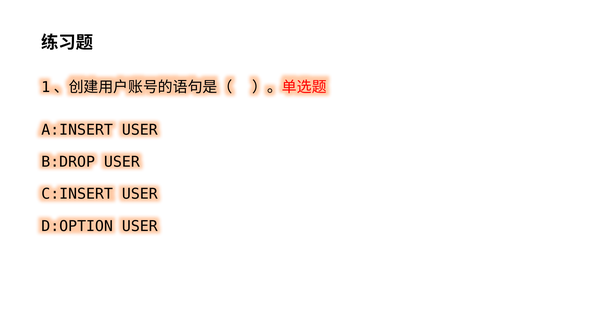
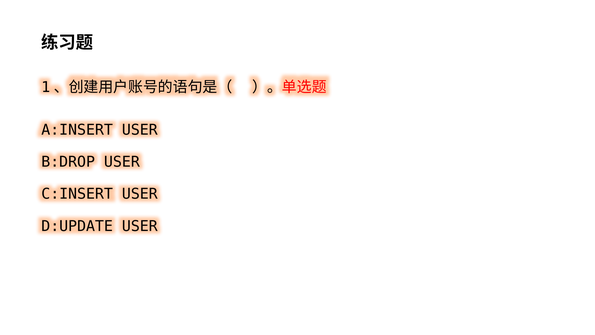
D:OPTION: D:OPTION -> D:UPDATE (77, 226)
